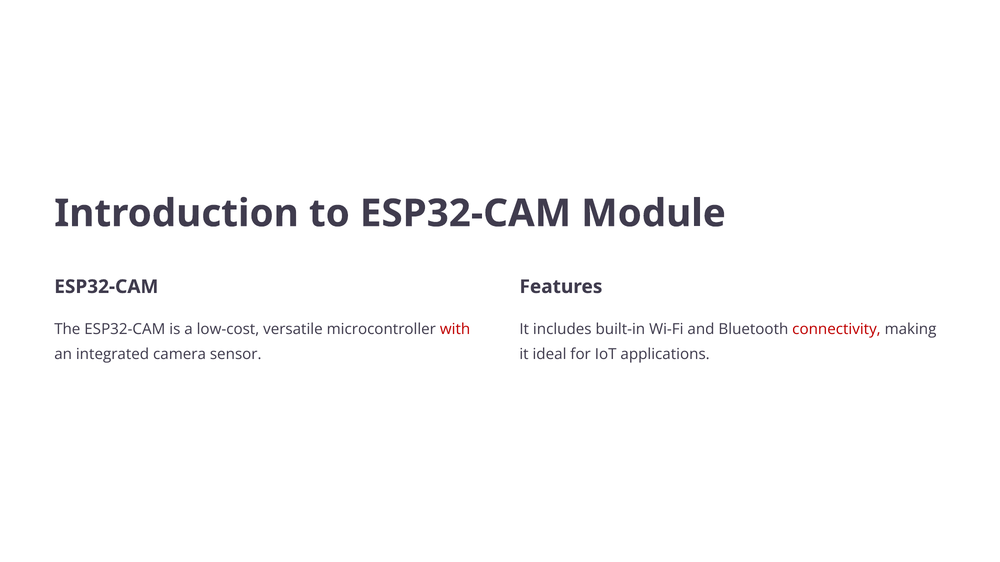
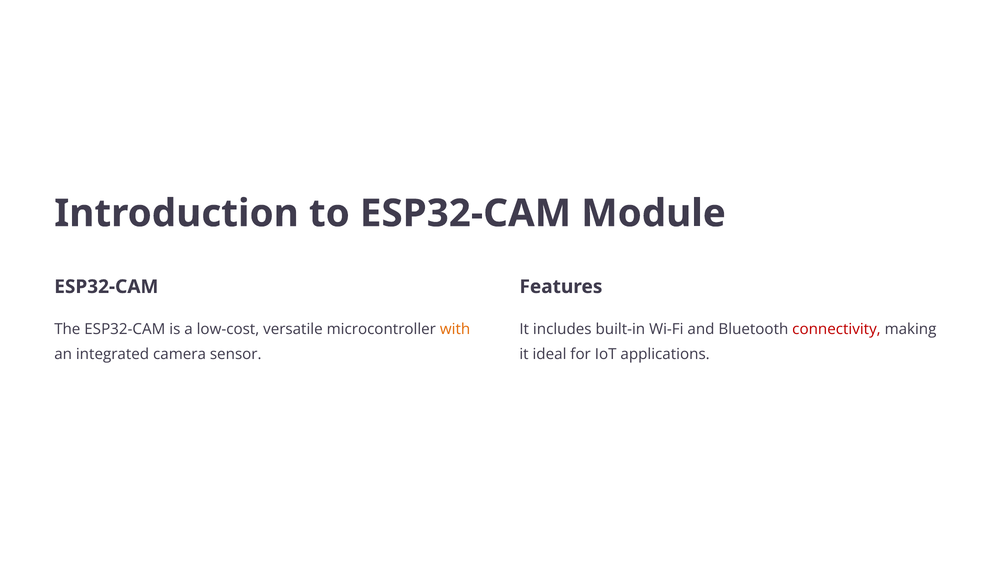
with colour: red -> orange (455, 330)
